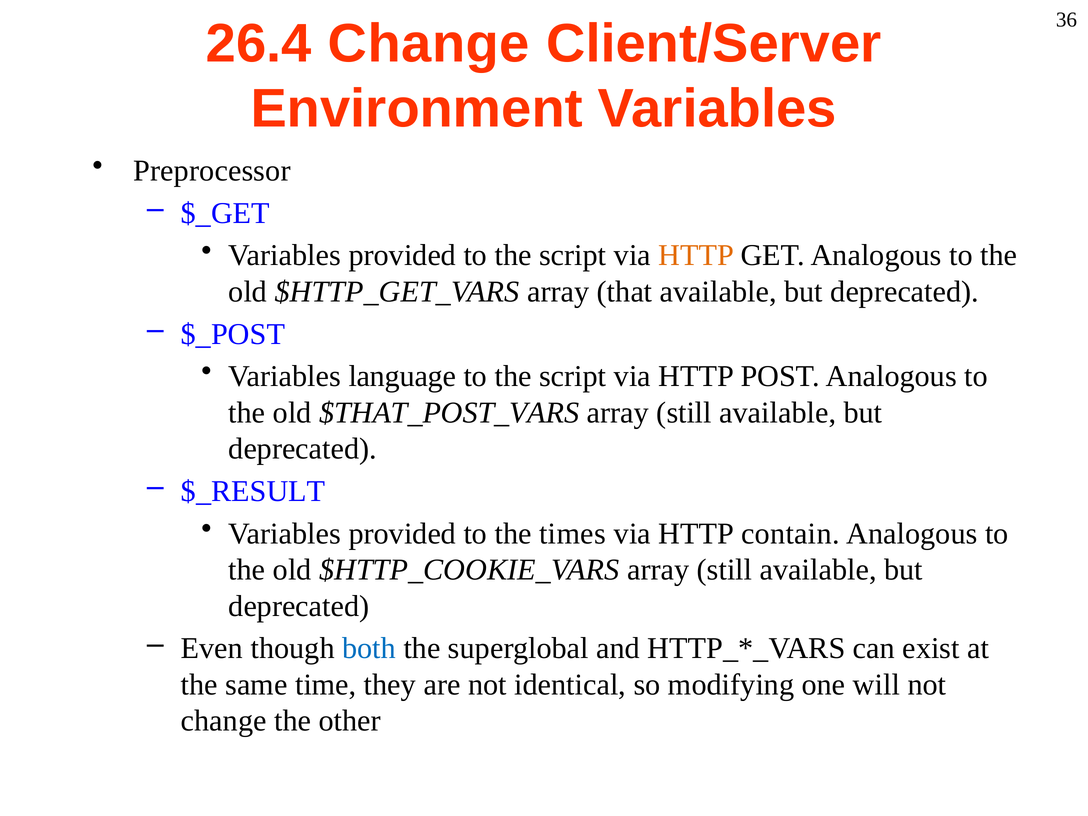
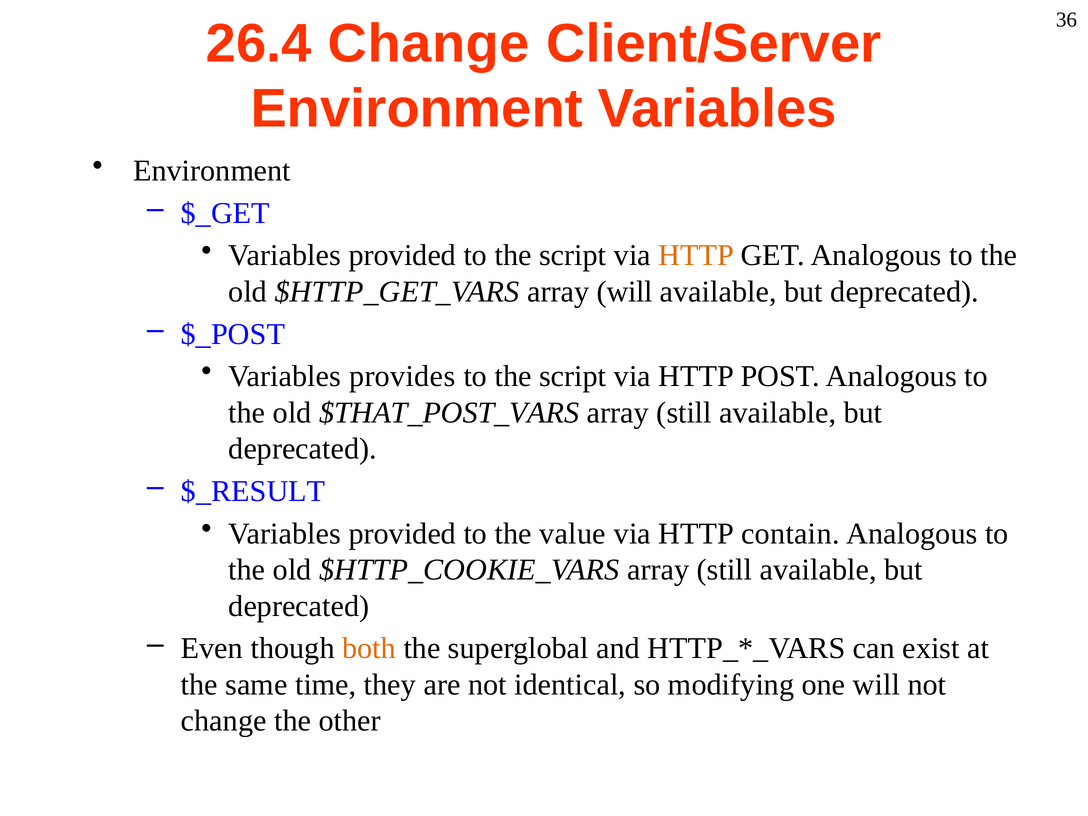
Preprocessor: Preprocessor -> Environment (212, 171)
array that: that -> will (625, 292)
language: language -> provides (402, 376)
times: times -> value (573, 534)
both colour: blue -> orange (369, 648)
